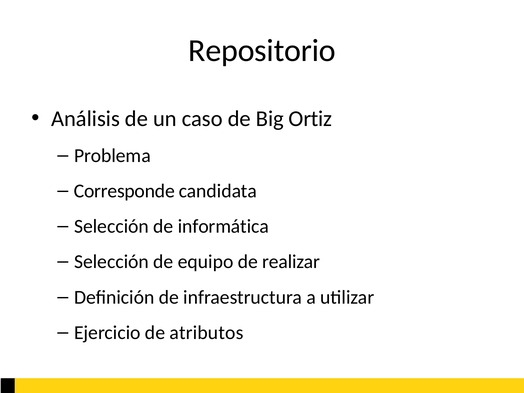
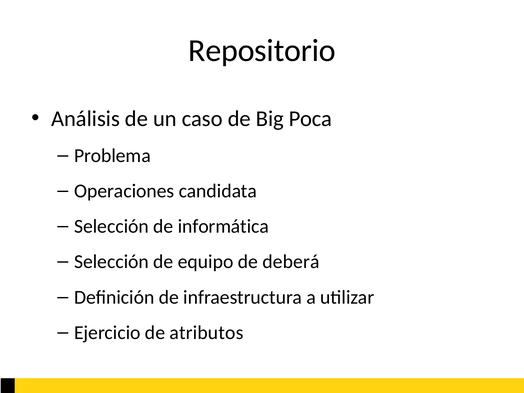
Ortiz: Ortiz -> Poca (310, 119)
Corresponde: Corresponde -> Operaciones (124, 191)
realizar: realizar -> deberá (291, 262)
